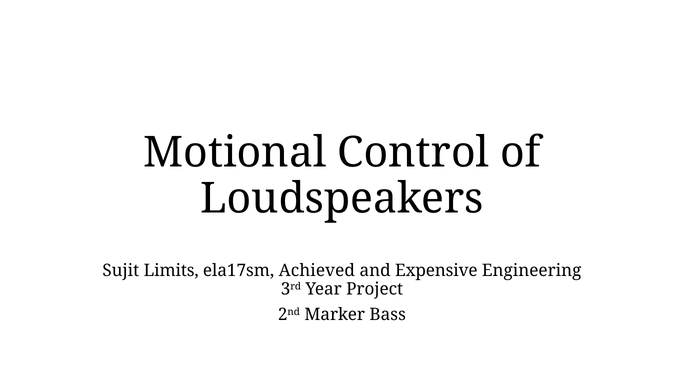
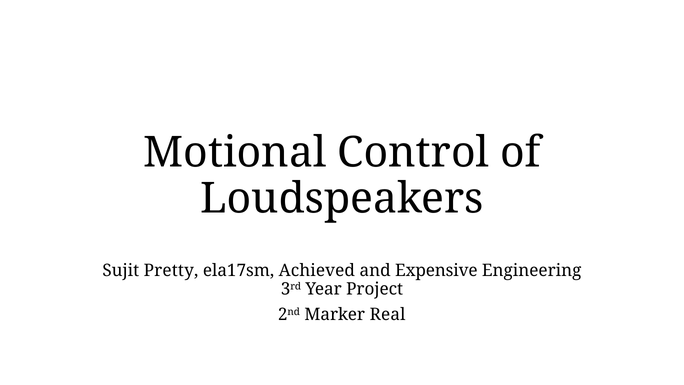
Limits: Limits -> Pretty (171, 271)
Bass: Bass -> Real (388, 315)
